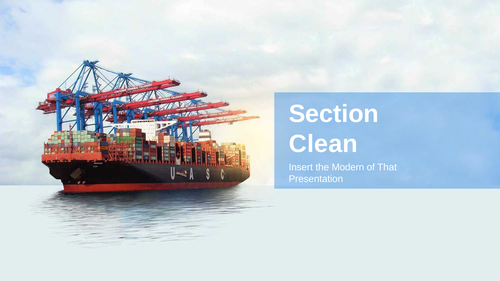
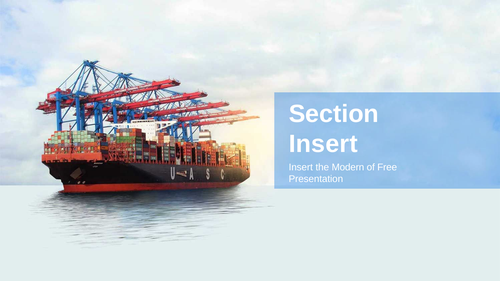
Clean: Clean -> Insert (323, 144)
That: That -> Free (387, 167)
